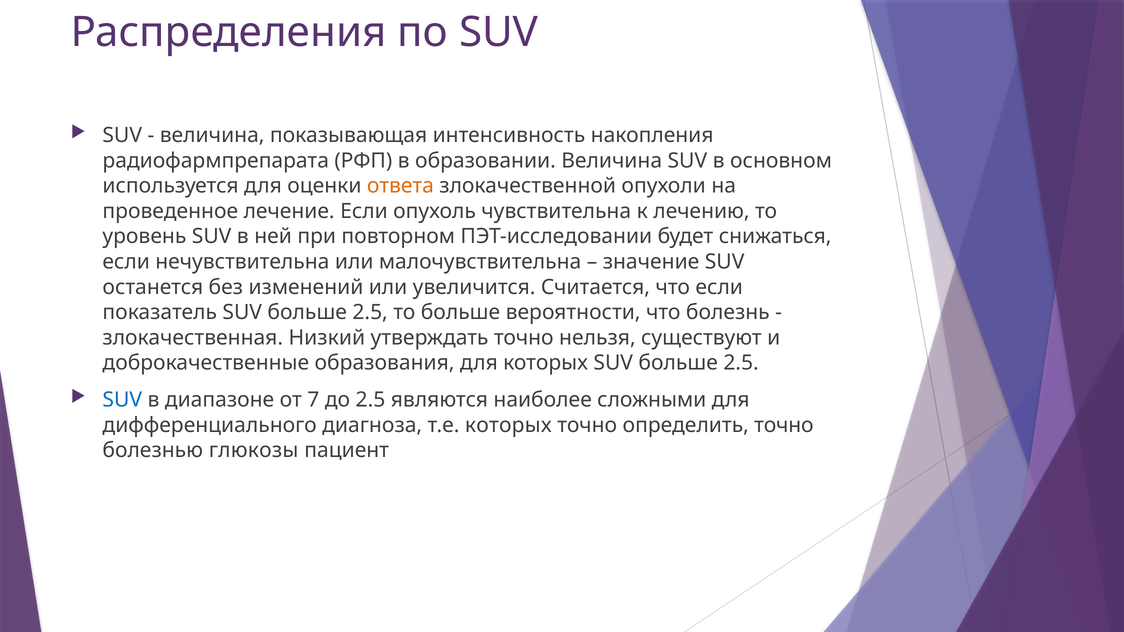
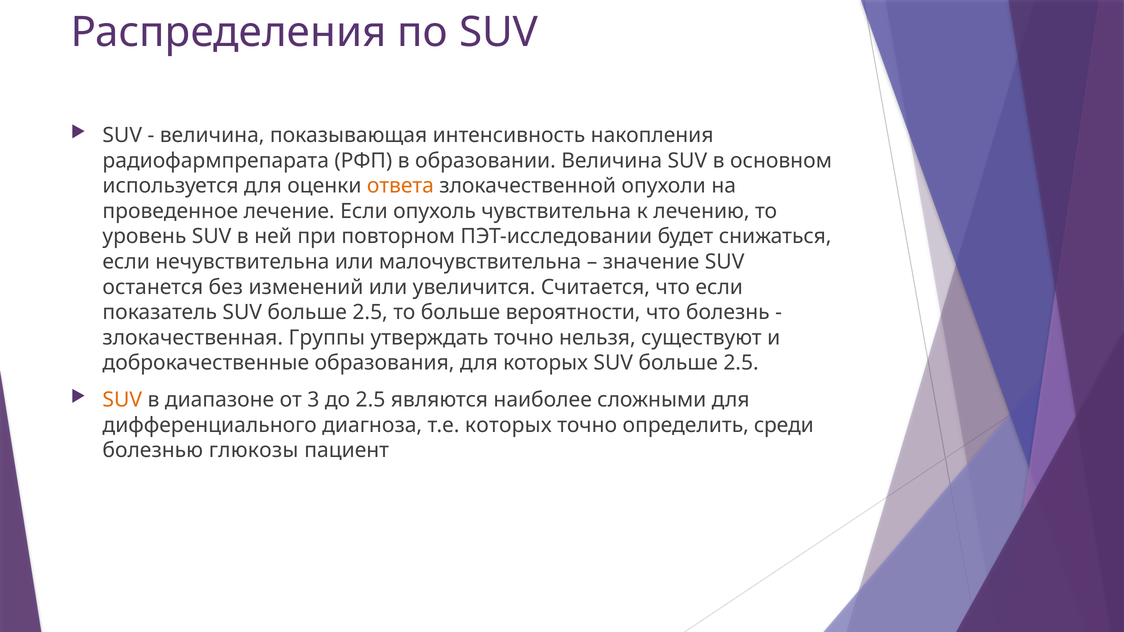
Низкий: Низкий -> Группы (327, 338)
SUV colour: blue -> orange (122, 400)
7: 7 -> 3 (313, 400)
определить точно: точно -> среди (784, 425)
